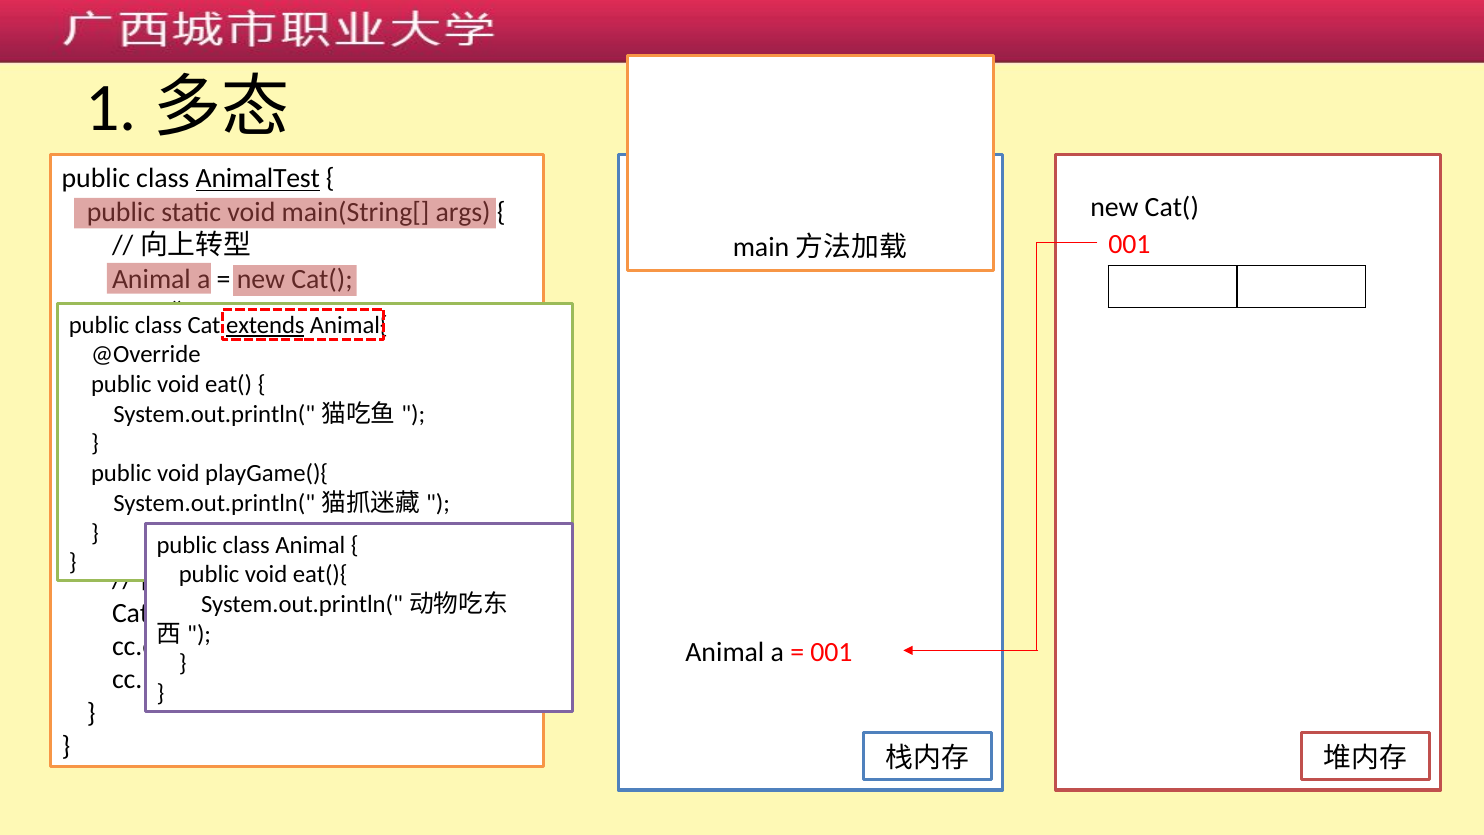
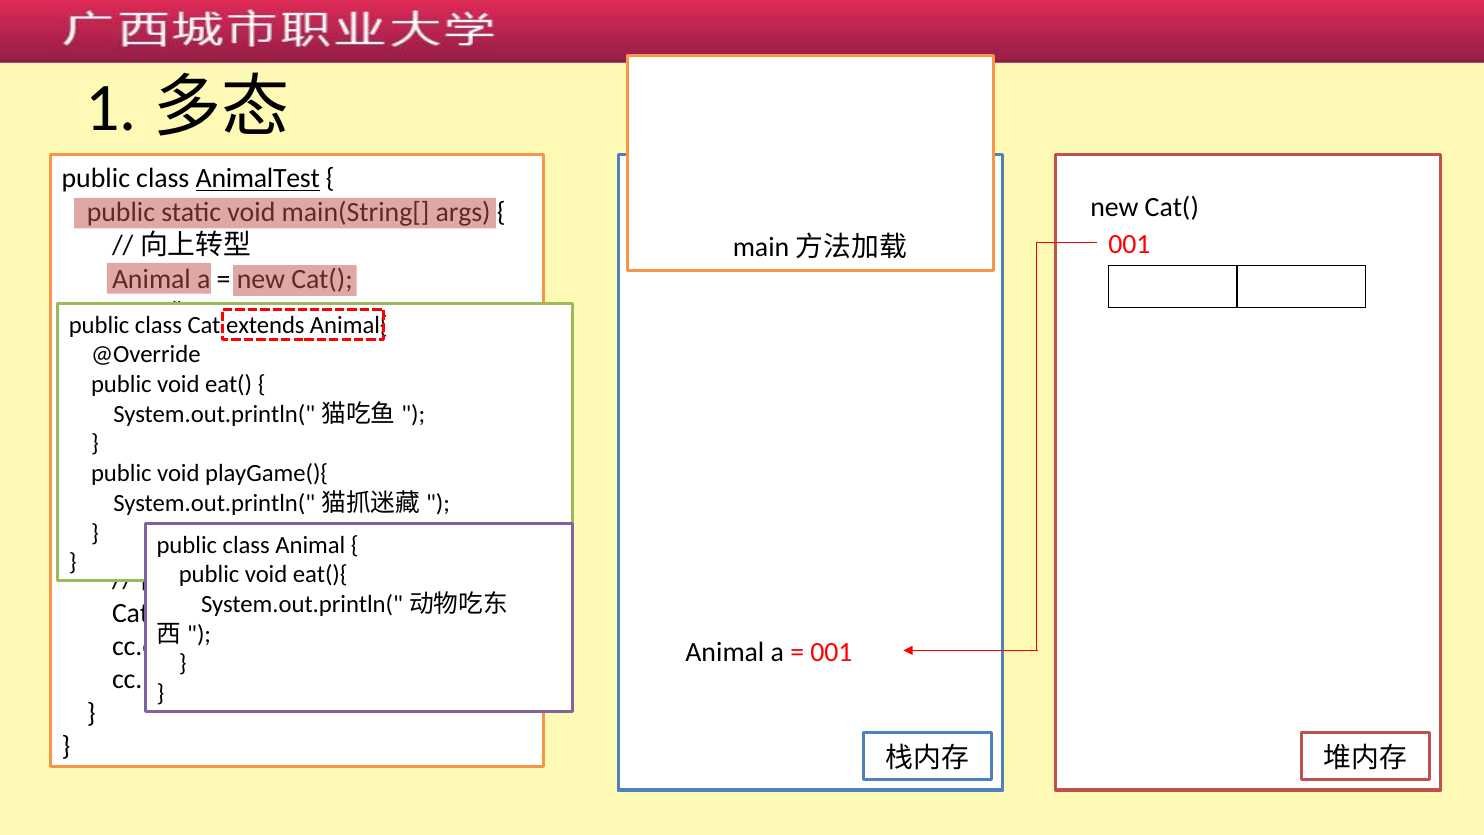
extends underline: present -> none (265, 325)
